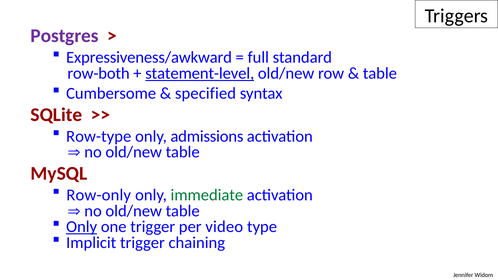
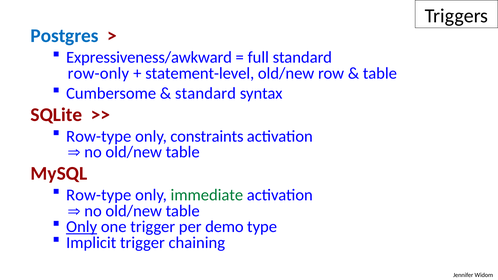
Postgres colour: purple -> blue (65, 36)
row-both: row-both -> row-only (98, 73)
statement-level underline: present -> none (200, 73)
specified: specified -> standard (205, 93)
admissions: admissions -> constraints (207, 136)
Row-only: Row-only -> Row-type (99, 195)
video: video -> demo (224, 227)
